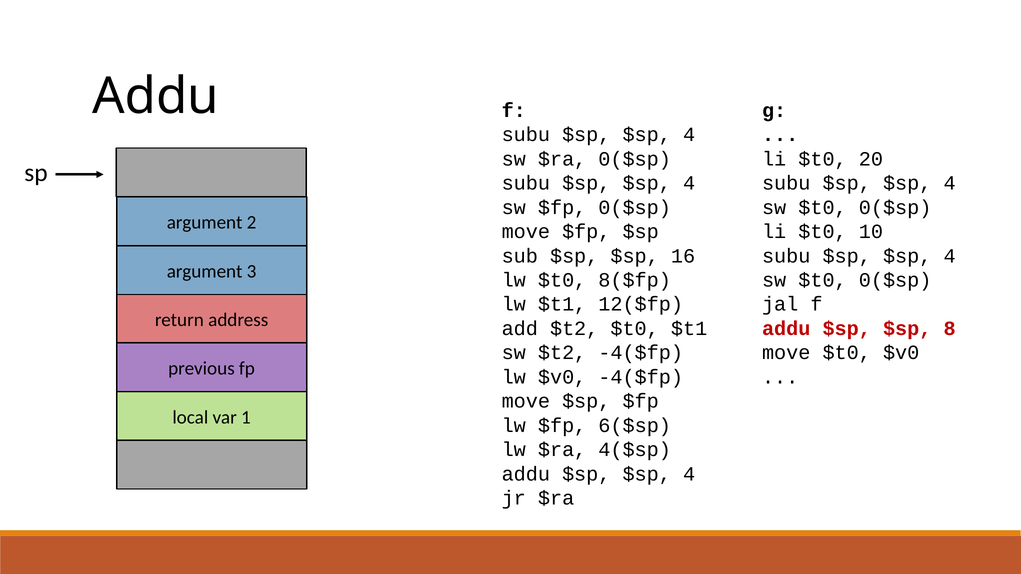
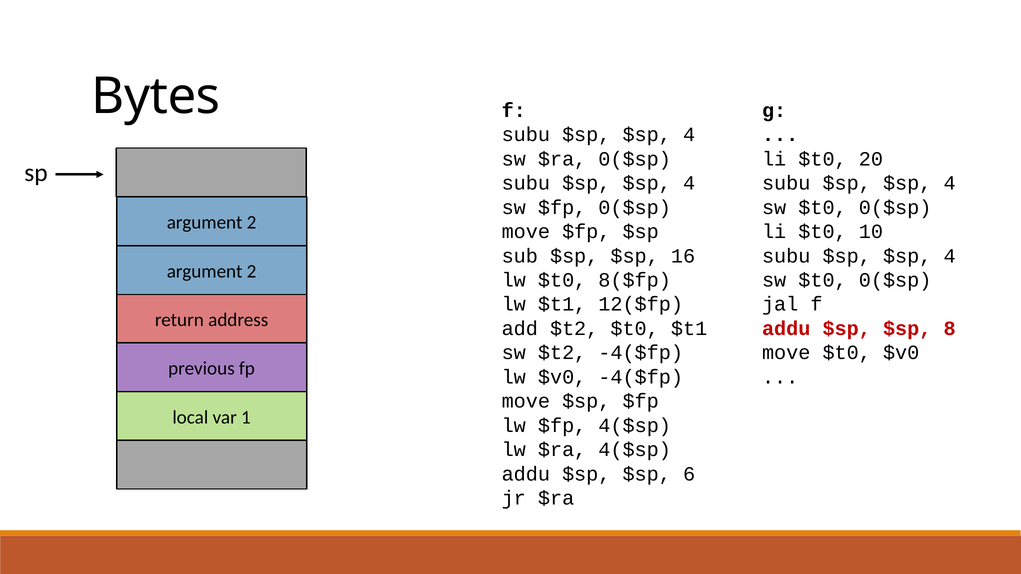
Addu: Addu -> Bytes (156, 96)
3: 3 -> 2 (252, 272)
$fp 6($sp: 6($sp -> 4($sp (635, 426)
addu $sp $sp 4: 4 -> 6 (689, 474)
